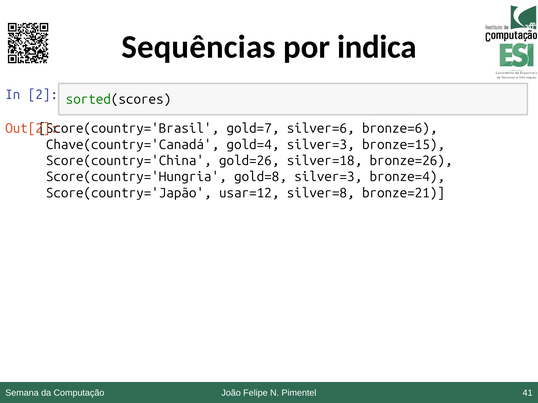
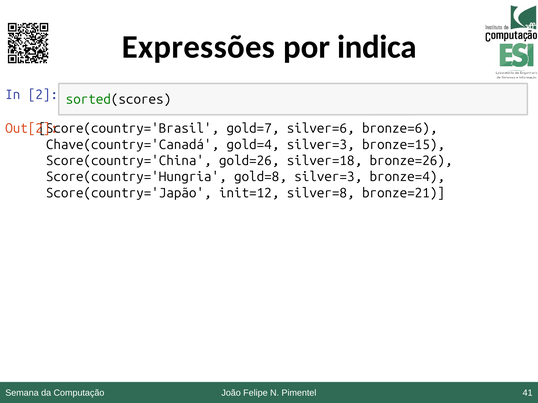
Sequências: Sequências -> Expressões (198, 47)
usar=12: usar=12 -> init=12 (249, 193)
